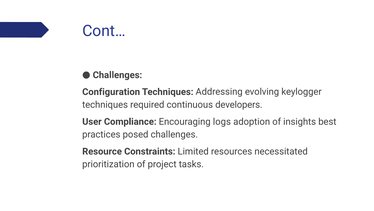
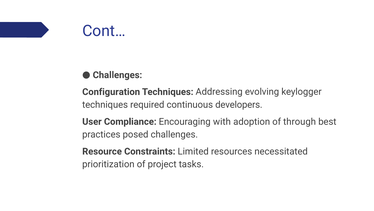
logs: logs -> with (222, 121)
insights: insights -> through (300, 121)
